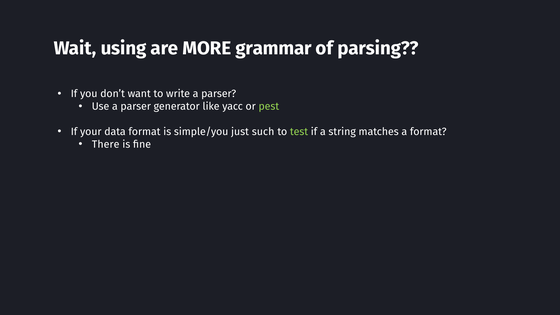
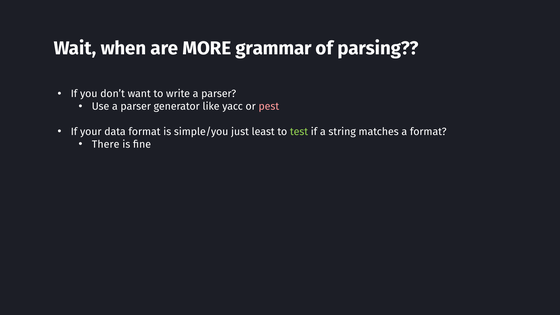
using: using -> when (124, 48)
pest colour: light green -> pink (269, 106)
such: such -> least (263, 132)
